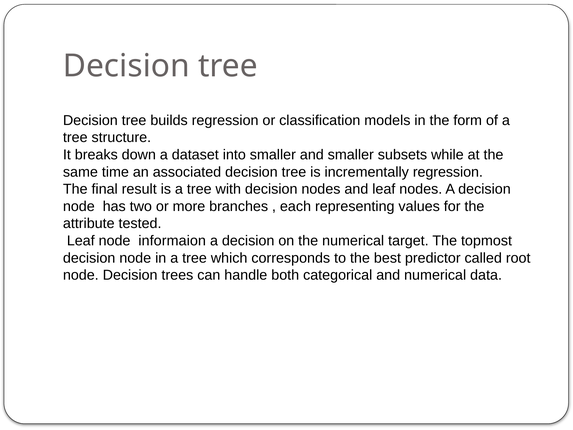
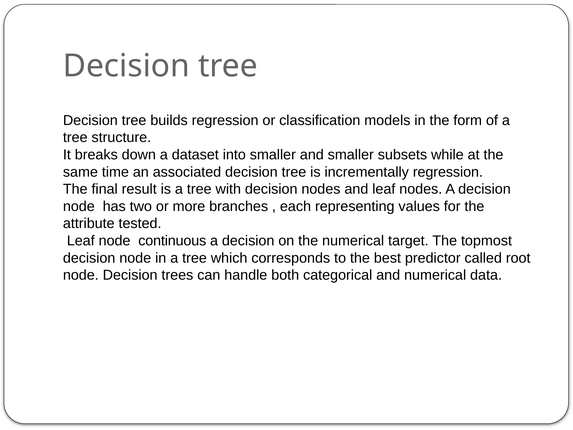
informaion: informaion -> continuous (172, 241)
